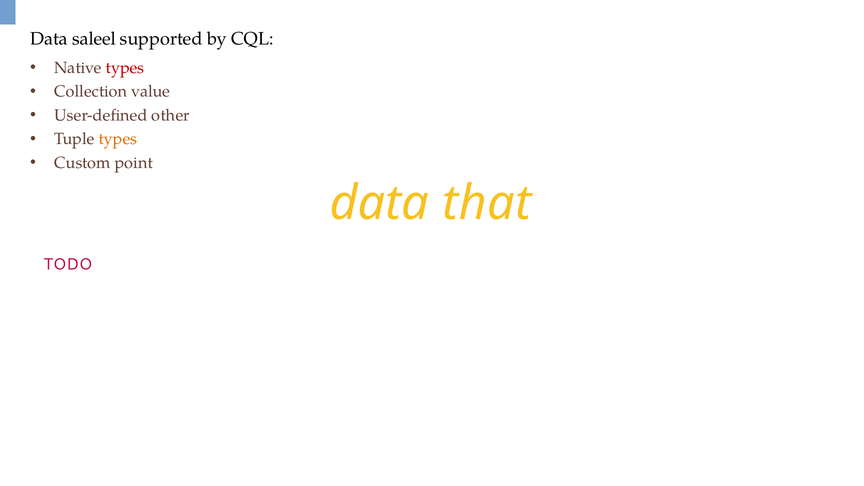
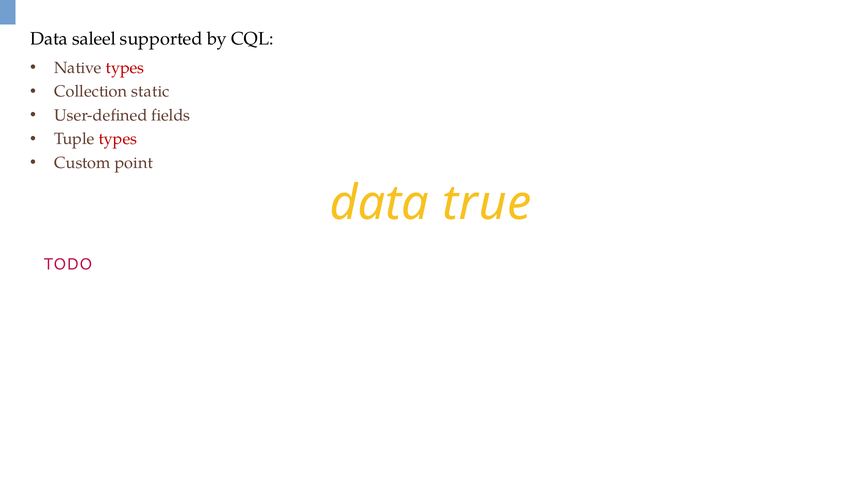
value: value -> static (151, 92)
other: other -> fields (171, 115)
types colour: orange -> red (118, 139)
that: that -> true (487, 203)
